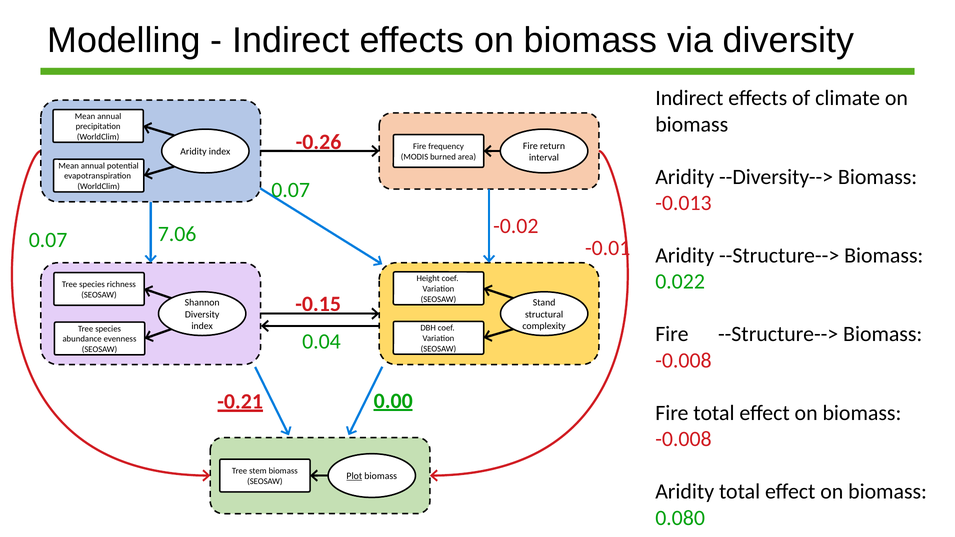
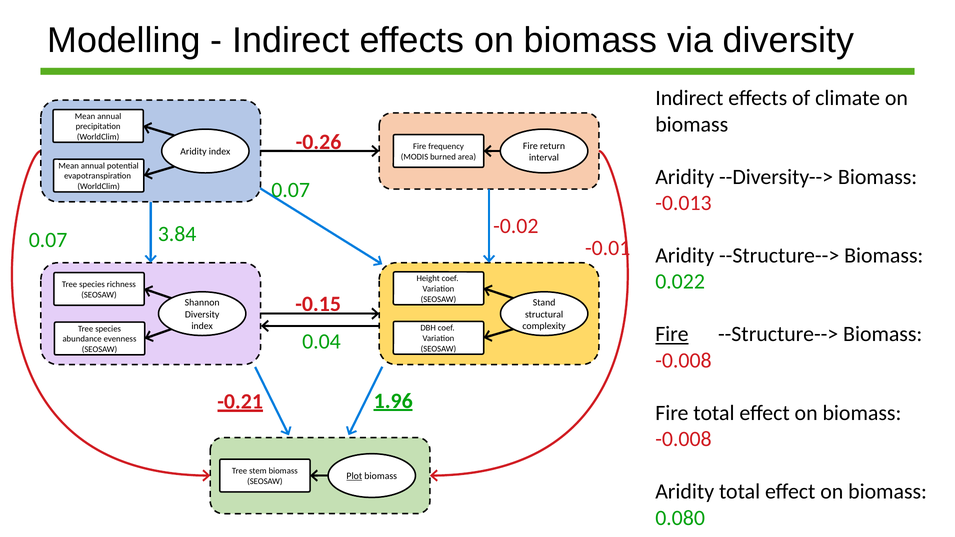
7.06: 7.06 -> 3.84 (177, 234)
Fire underline: none -> present (672, 334)
0.00: 0.00 -> 1.96 (393, 401)
